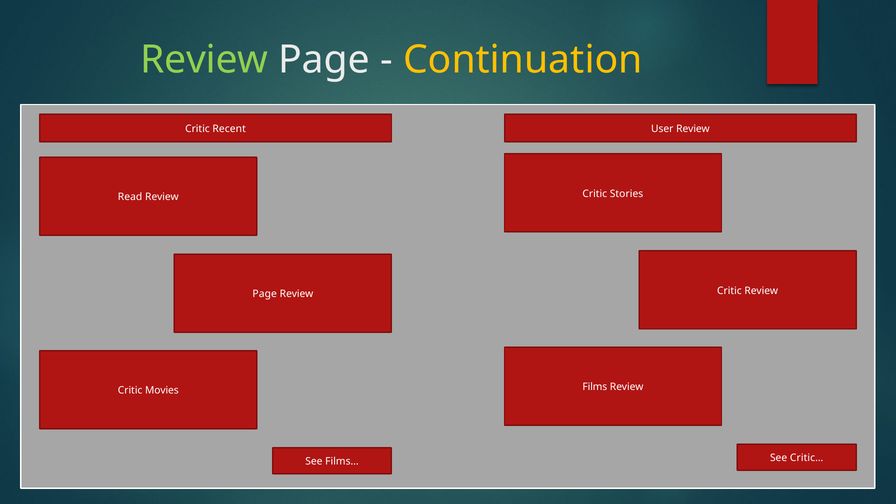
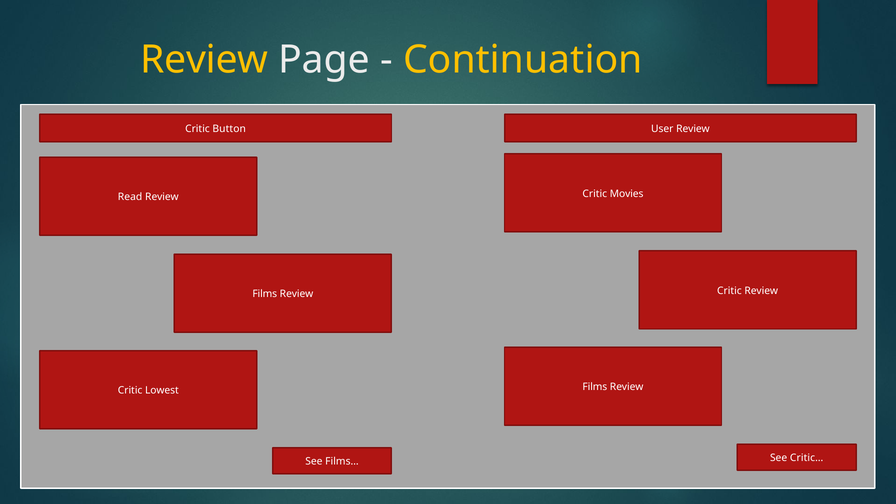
Review colour: light green -> yellow (204, 60)
Recent: Recent -> Button (229, 129)
Stories: Stories -> Movies (627, 194)
Page: Page -> Films (265, 294)
Movies: Movies -> Lowest (162, 390)
